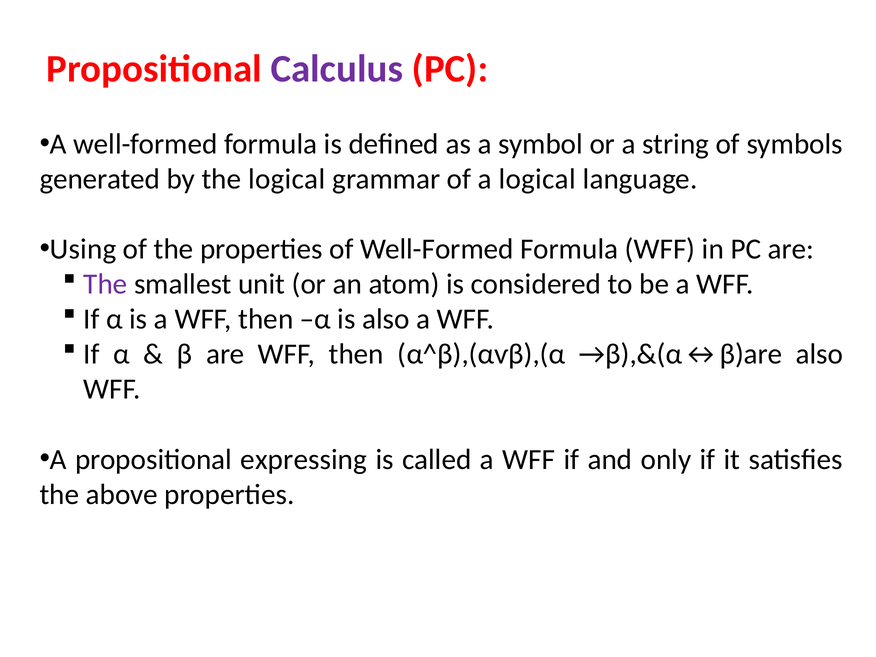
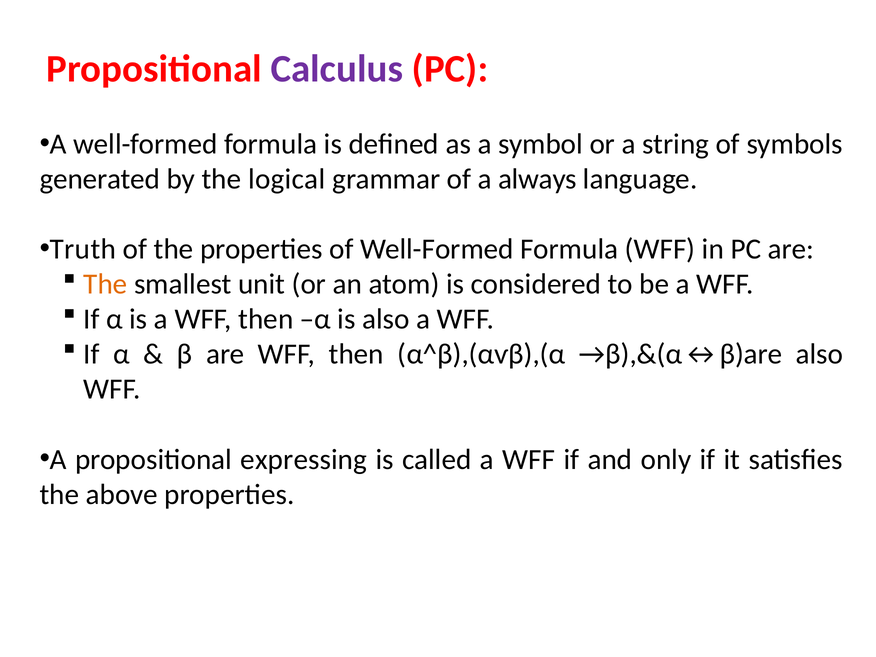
a logical: logical -> always (538, 179)
Using: Using -> Truth (83, 249)
The colour: purple -> orange (105, 284)
